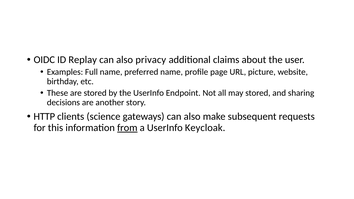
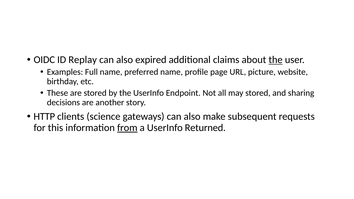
privacy: privacy -> expired (151, 60)
the underline: none -> present (276, 60)
Keycloak: Keycloak -> Returned (205, 128)
